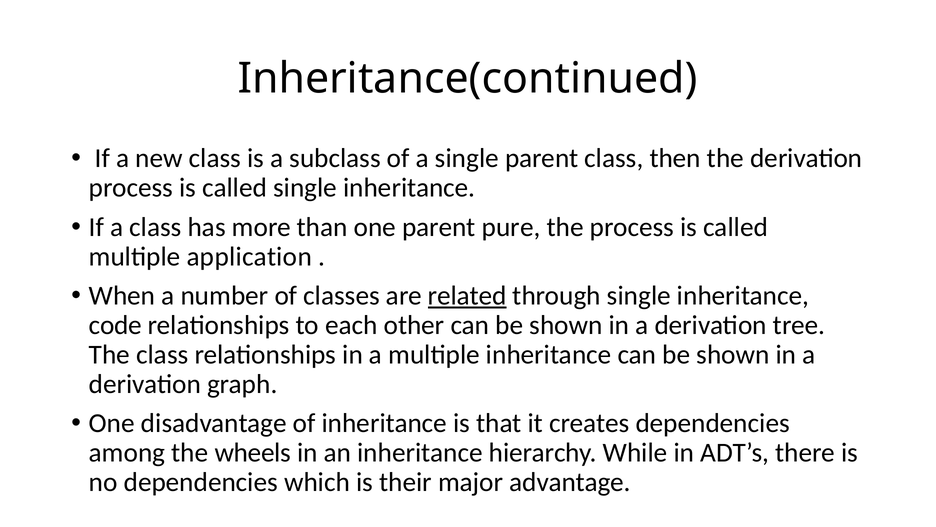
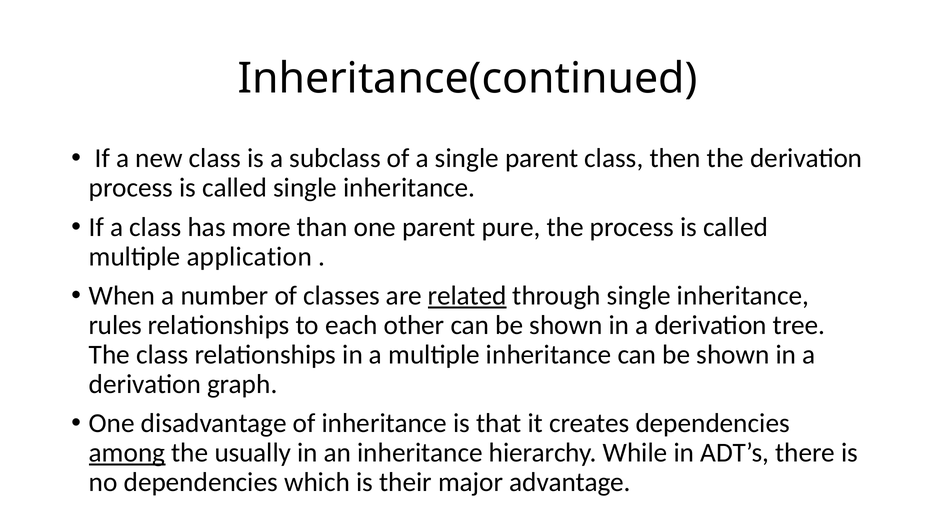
code: code -> rules (115, 325)
among underline: none -> present (127, 452)
wheels: wheels -> usually (253, 452)
